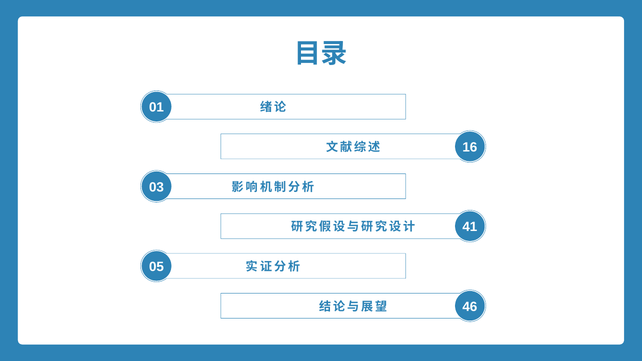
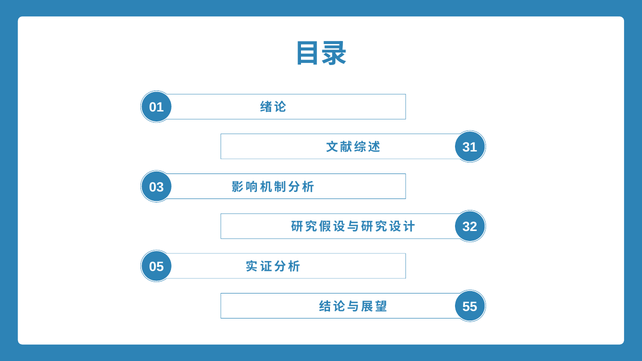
16: 16 -> 31 (470, 147)
41: 41 -> 32 (470, 227)
46: 46 -> 55 (470, 307)
